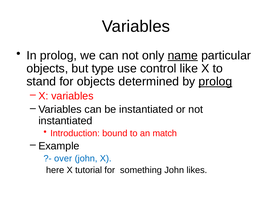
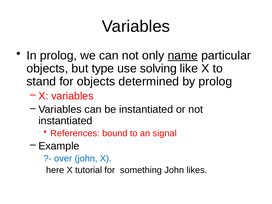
control: control -> solving (158, 68)
prolog underline: present -> none (215, 82)
Introduction: Introduction -> References (75, 133)
match: match -> signal (165, 133)
